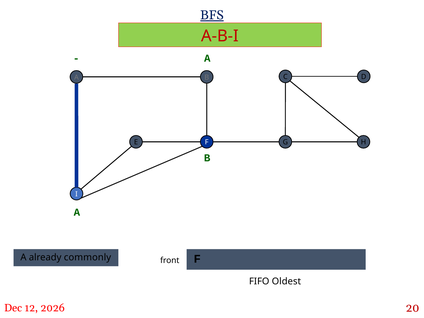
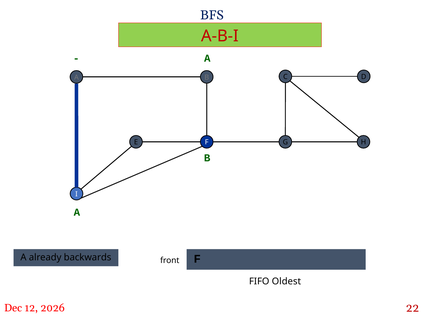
BFS underline: present -> none (212, 15)
commonly: commonly -> backwards (88, 258)
20: 20 -> 22 (413, 308)
